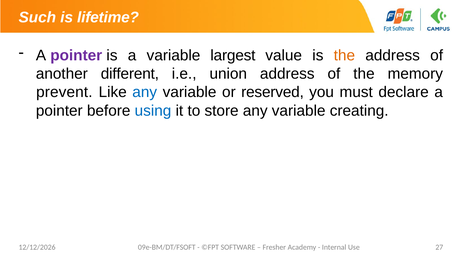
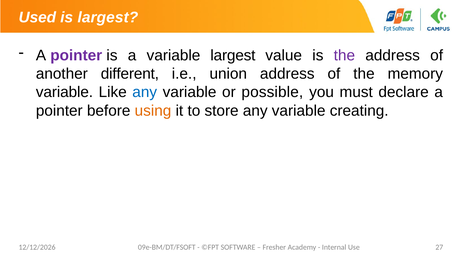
Such: Such -> Used (37, 17)
is lifetime: lifetime -> largest (108, 17)
the colour: orange -> purple (344, 55)
prevent: prevent -> variable (64, 92)
reserved: reserved -> possible (272, 92)
using colour: blue -> orange (153, 111)
